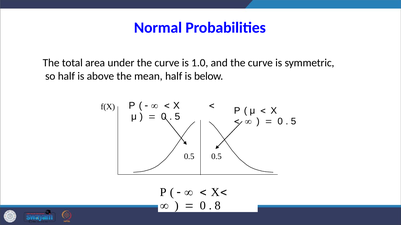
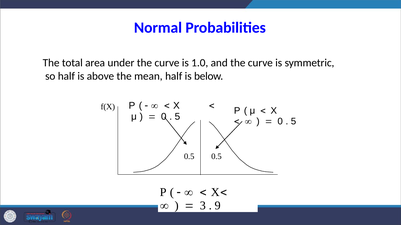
0: 0 -> 3 (203, 206)
8: 8 -> 9 (218, 206)
